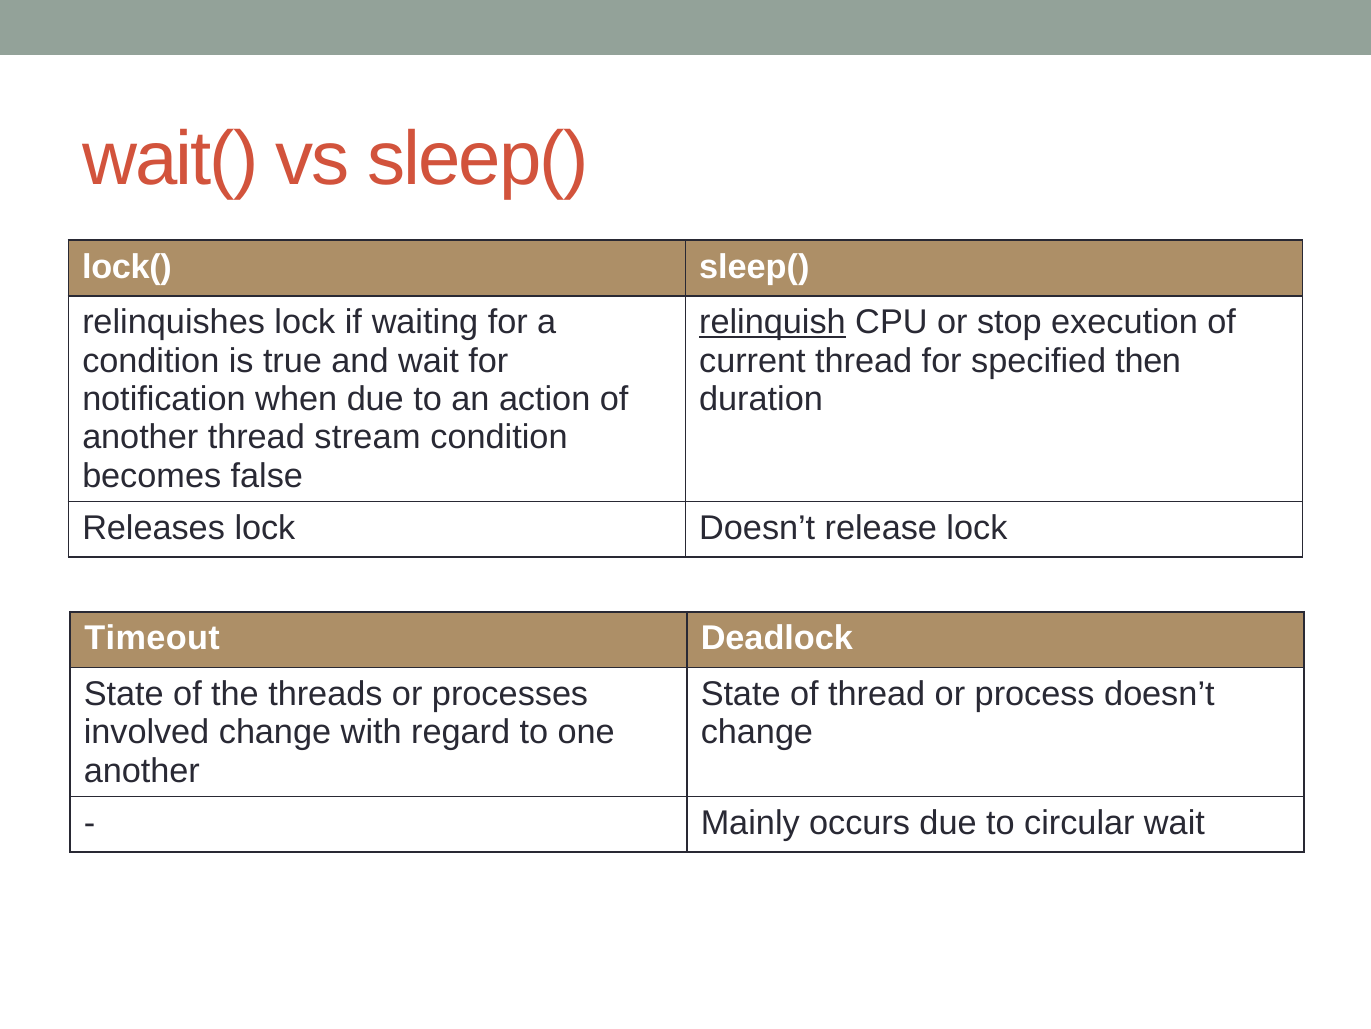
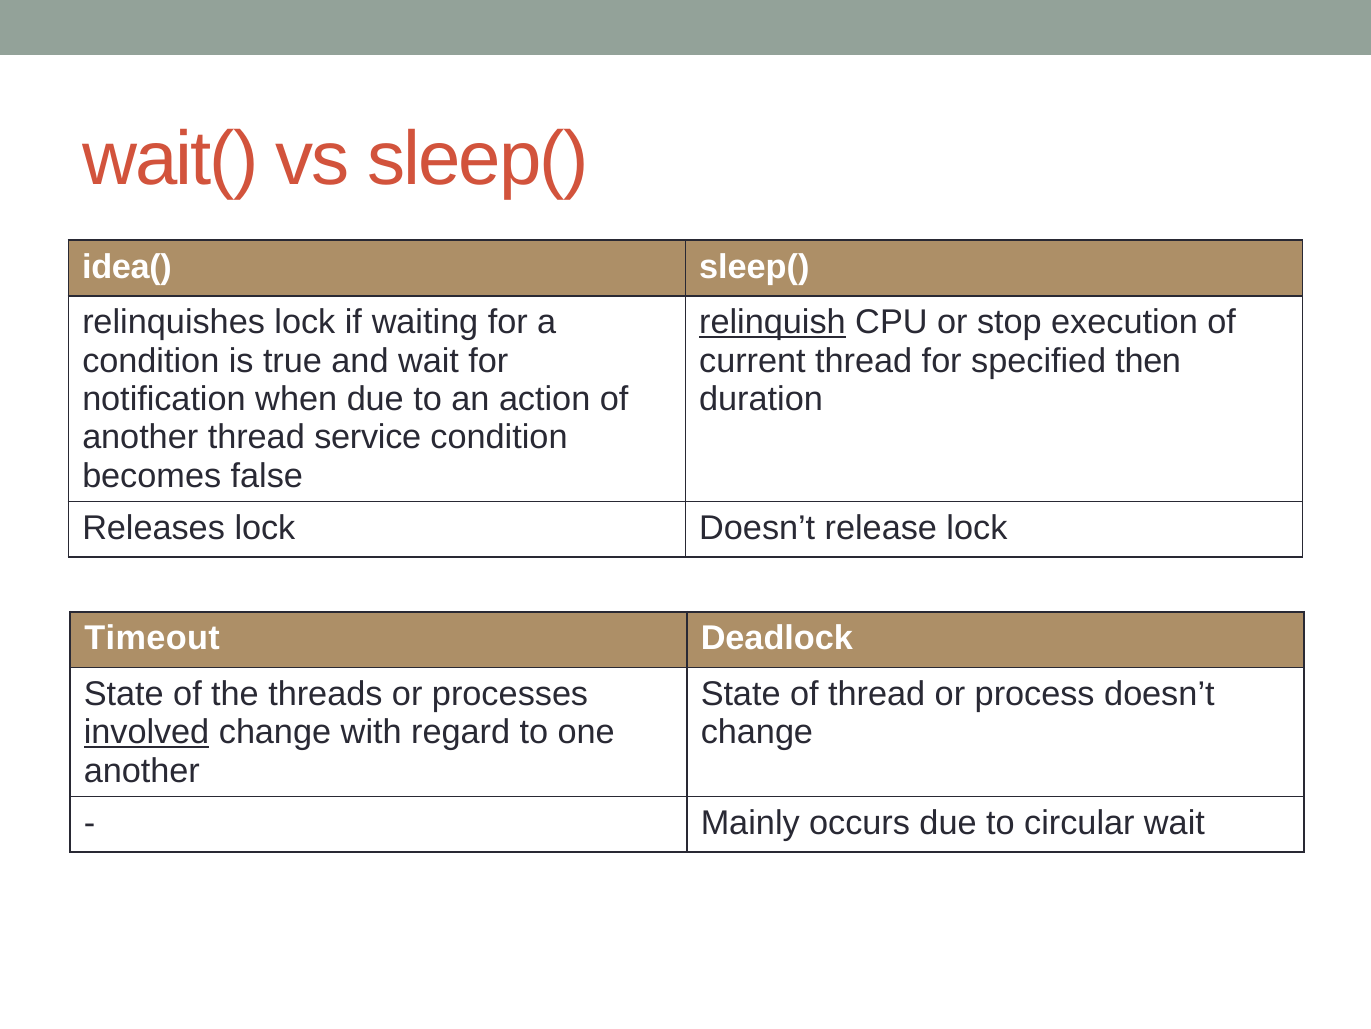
lock(: lock( -> idea( (127, 267)
stream: stream -> service (368, 437)
involved underline: none -> present (147, 732)
